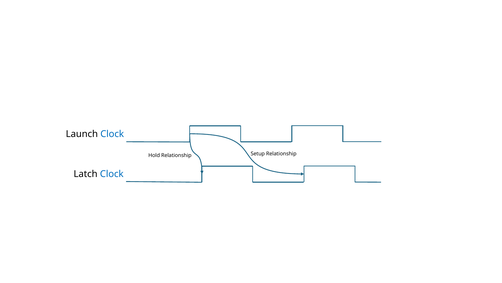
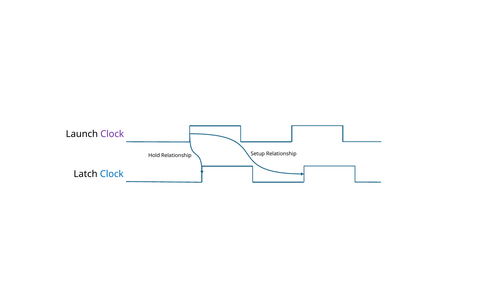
Clock colour: blue -> purple (112, 134)
